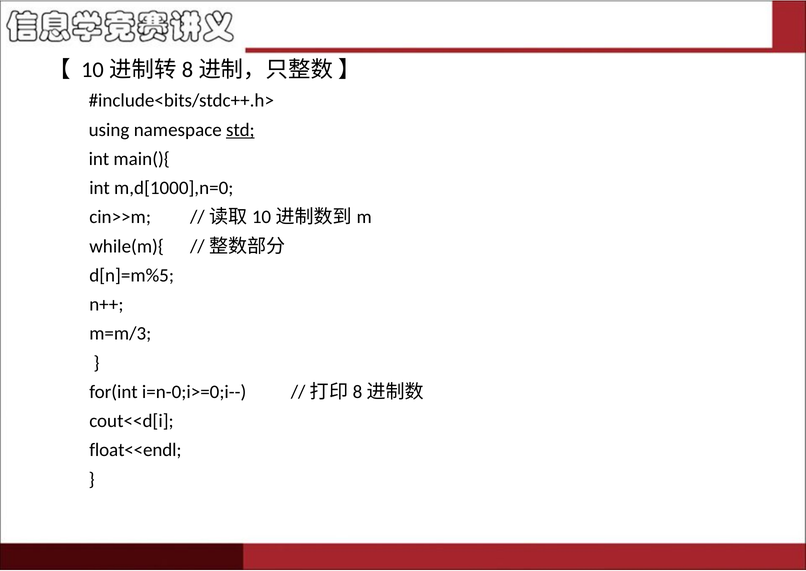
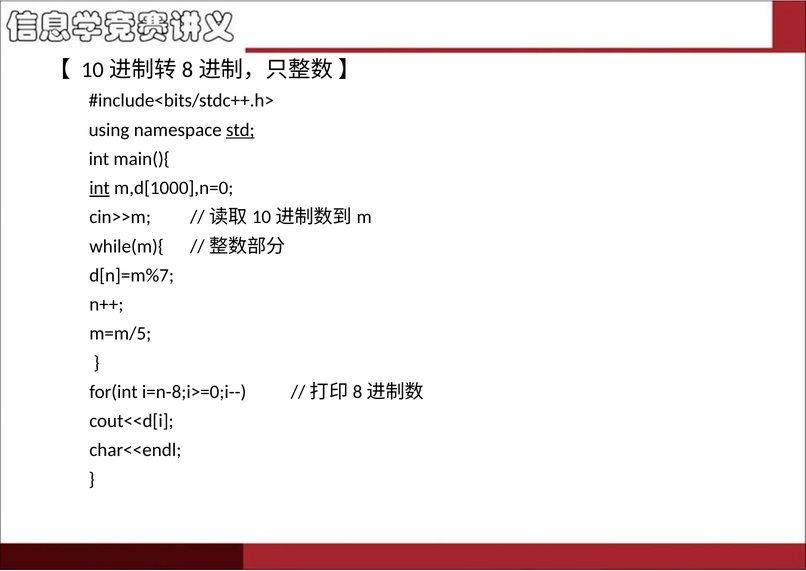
int underline: none -> present (100, 188)
d[n]=m%5: d[n]=m%5 -> d[n]=m%7 (132, 275)
m=m/3: m=m/3 -> m=m/5 (120, 334)
i=n-0;i>=0;i--: i=n-0;i>=0;i-- -> i=n-8;i>=0;i-- (194, 392)
float<<endl: float<<endl -> char<<endl (135, 450)
